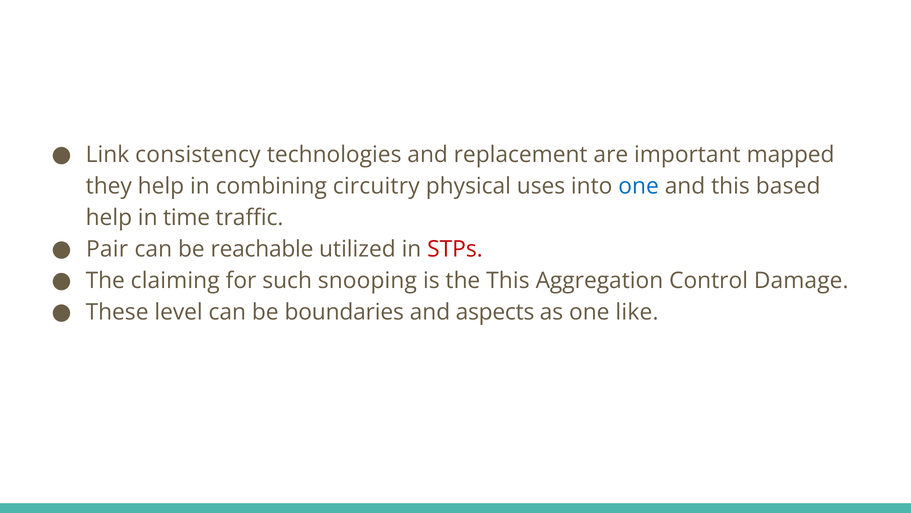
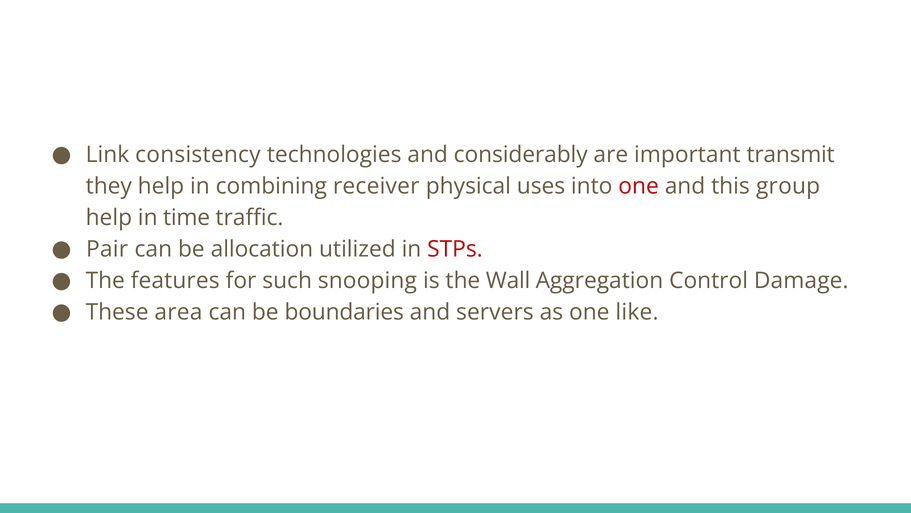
replacement: replacement -> considerably (521, 155)
mapped: mapped -> transmit (791, 155)
circuitry: circuitry -> receiver (376, 186)
one colour: blue -> red (639, 186)
based: based -> group (788, 186)
reachable: reachable -> allocation (262, 249)
claiming: claiming -> features (175, 280)
the This: This -> Wall (508, 280)
level: level -> area (178, 312)
aspects: aspects -> servers (495, 312)
